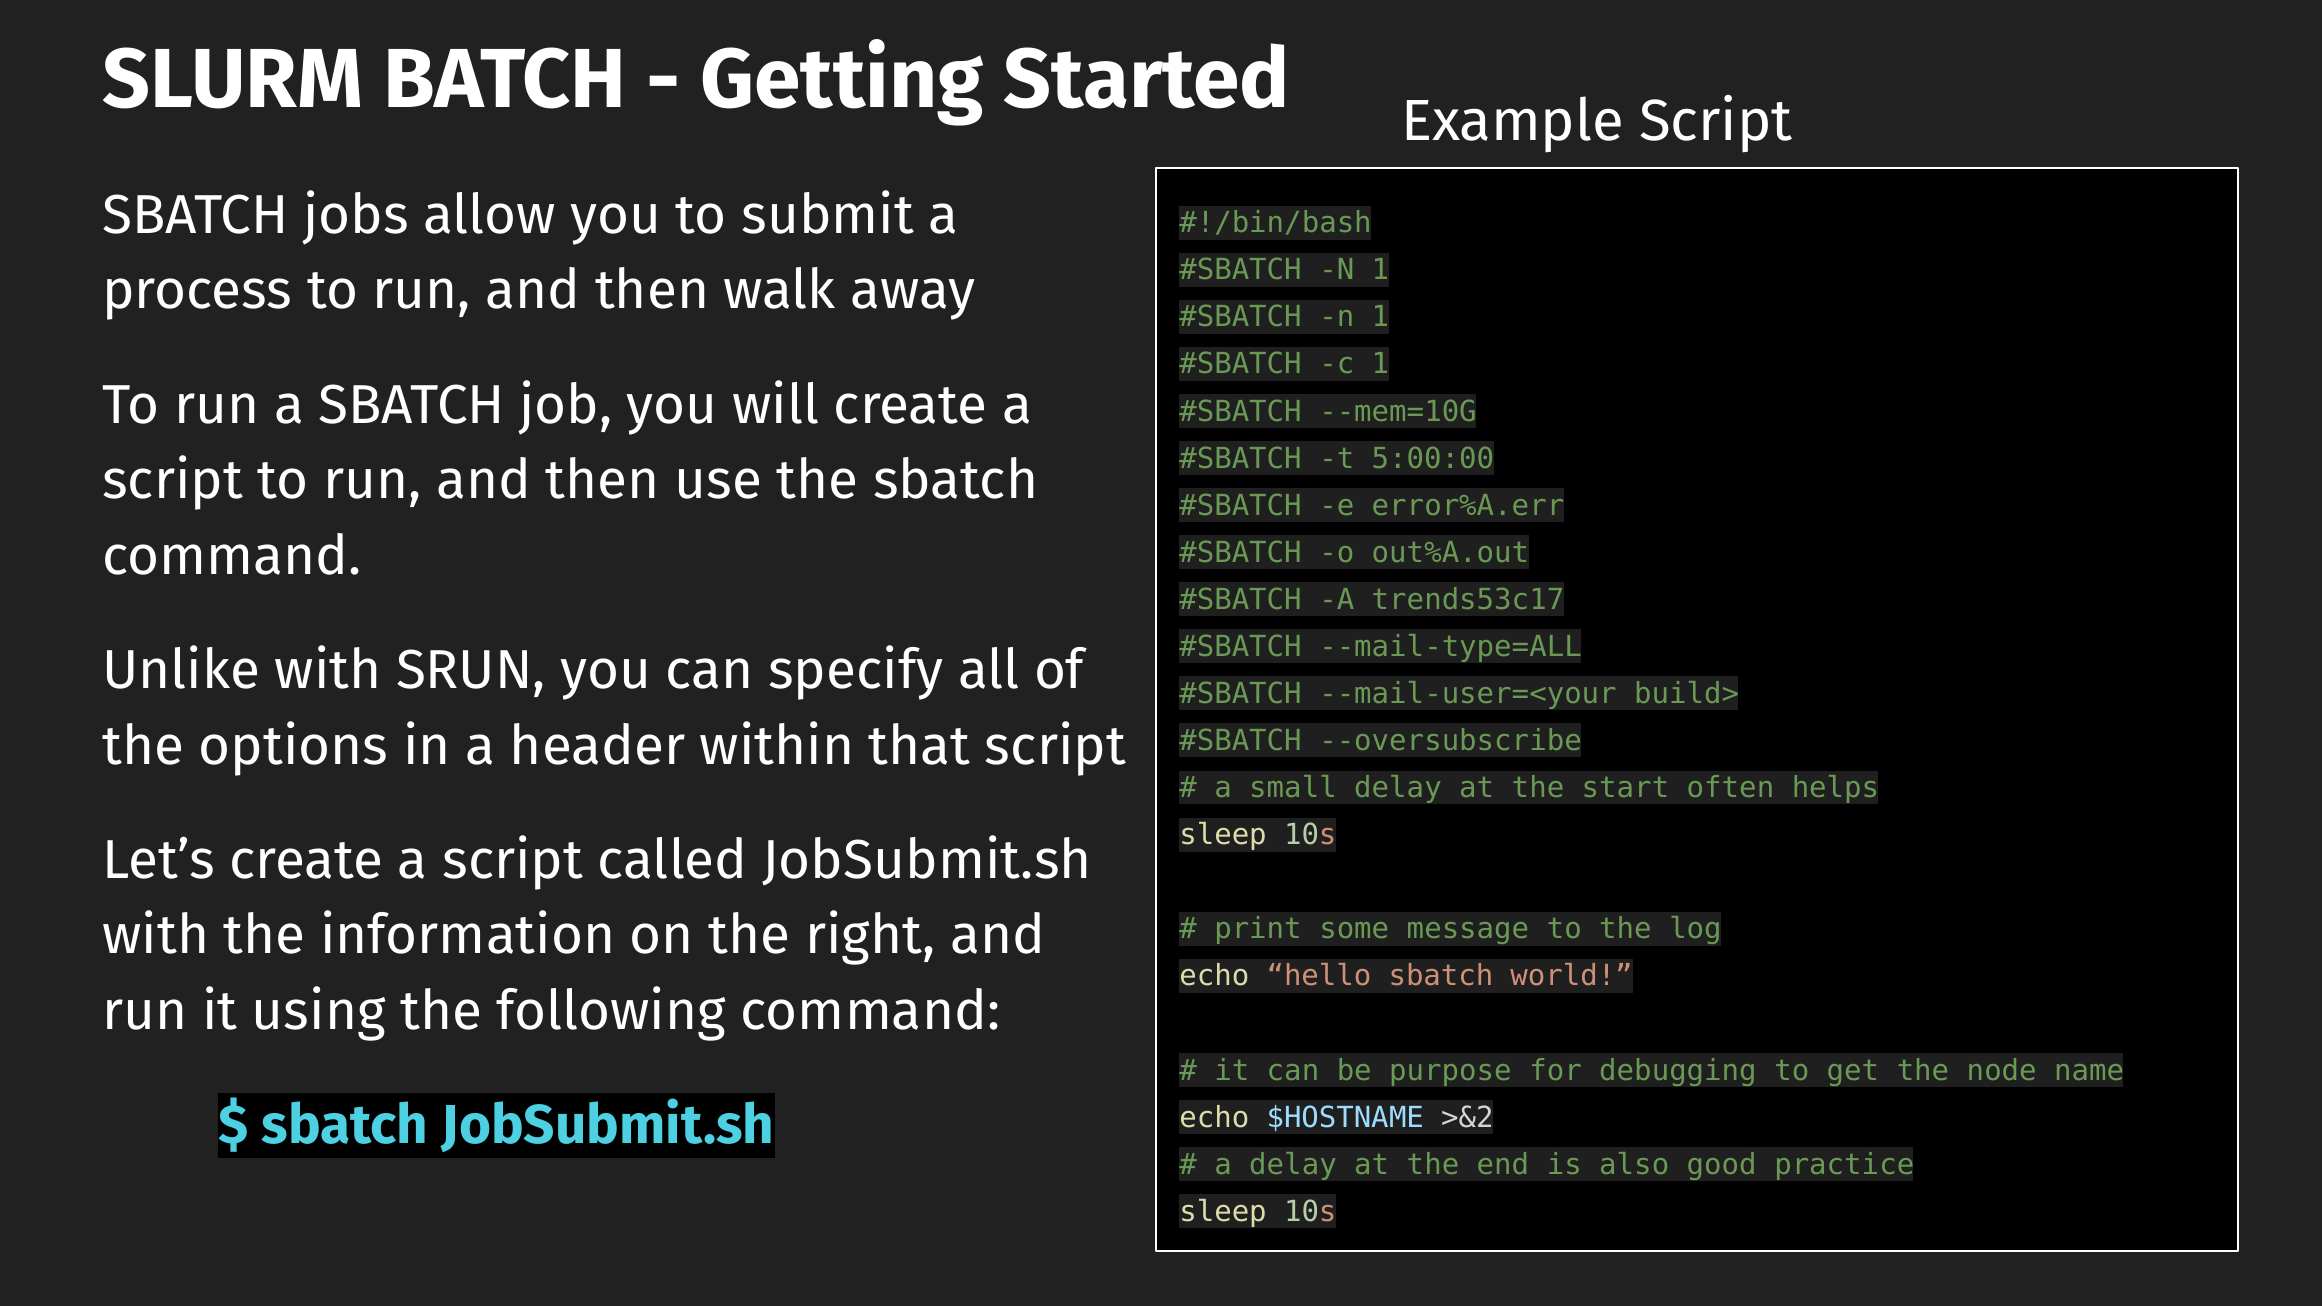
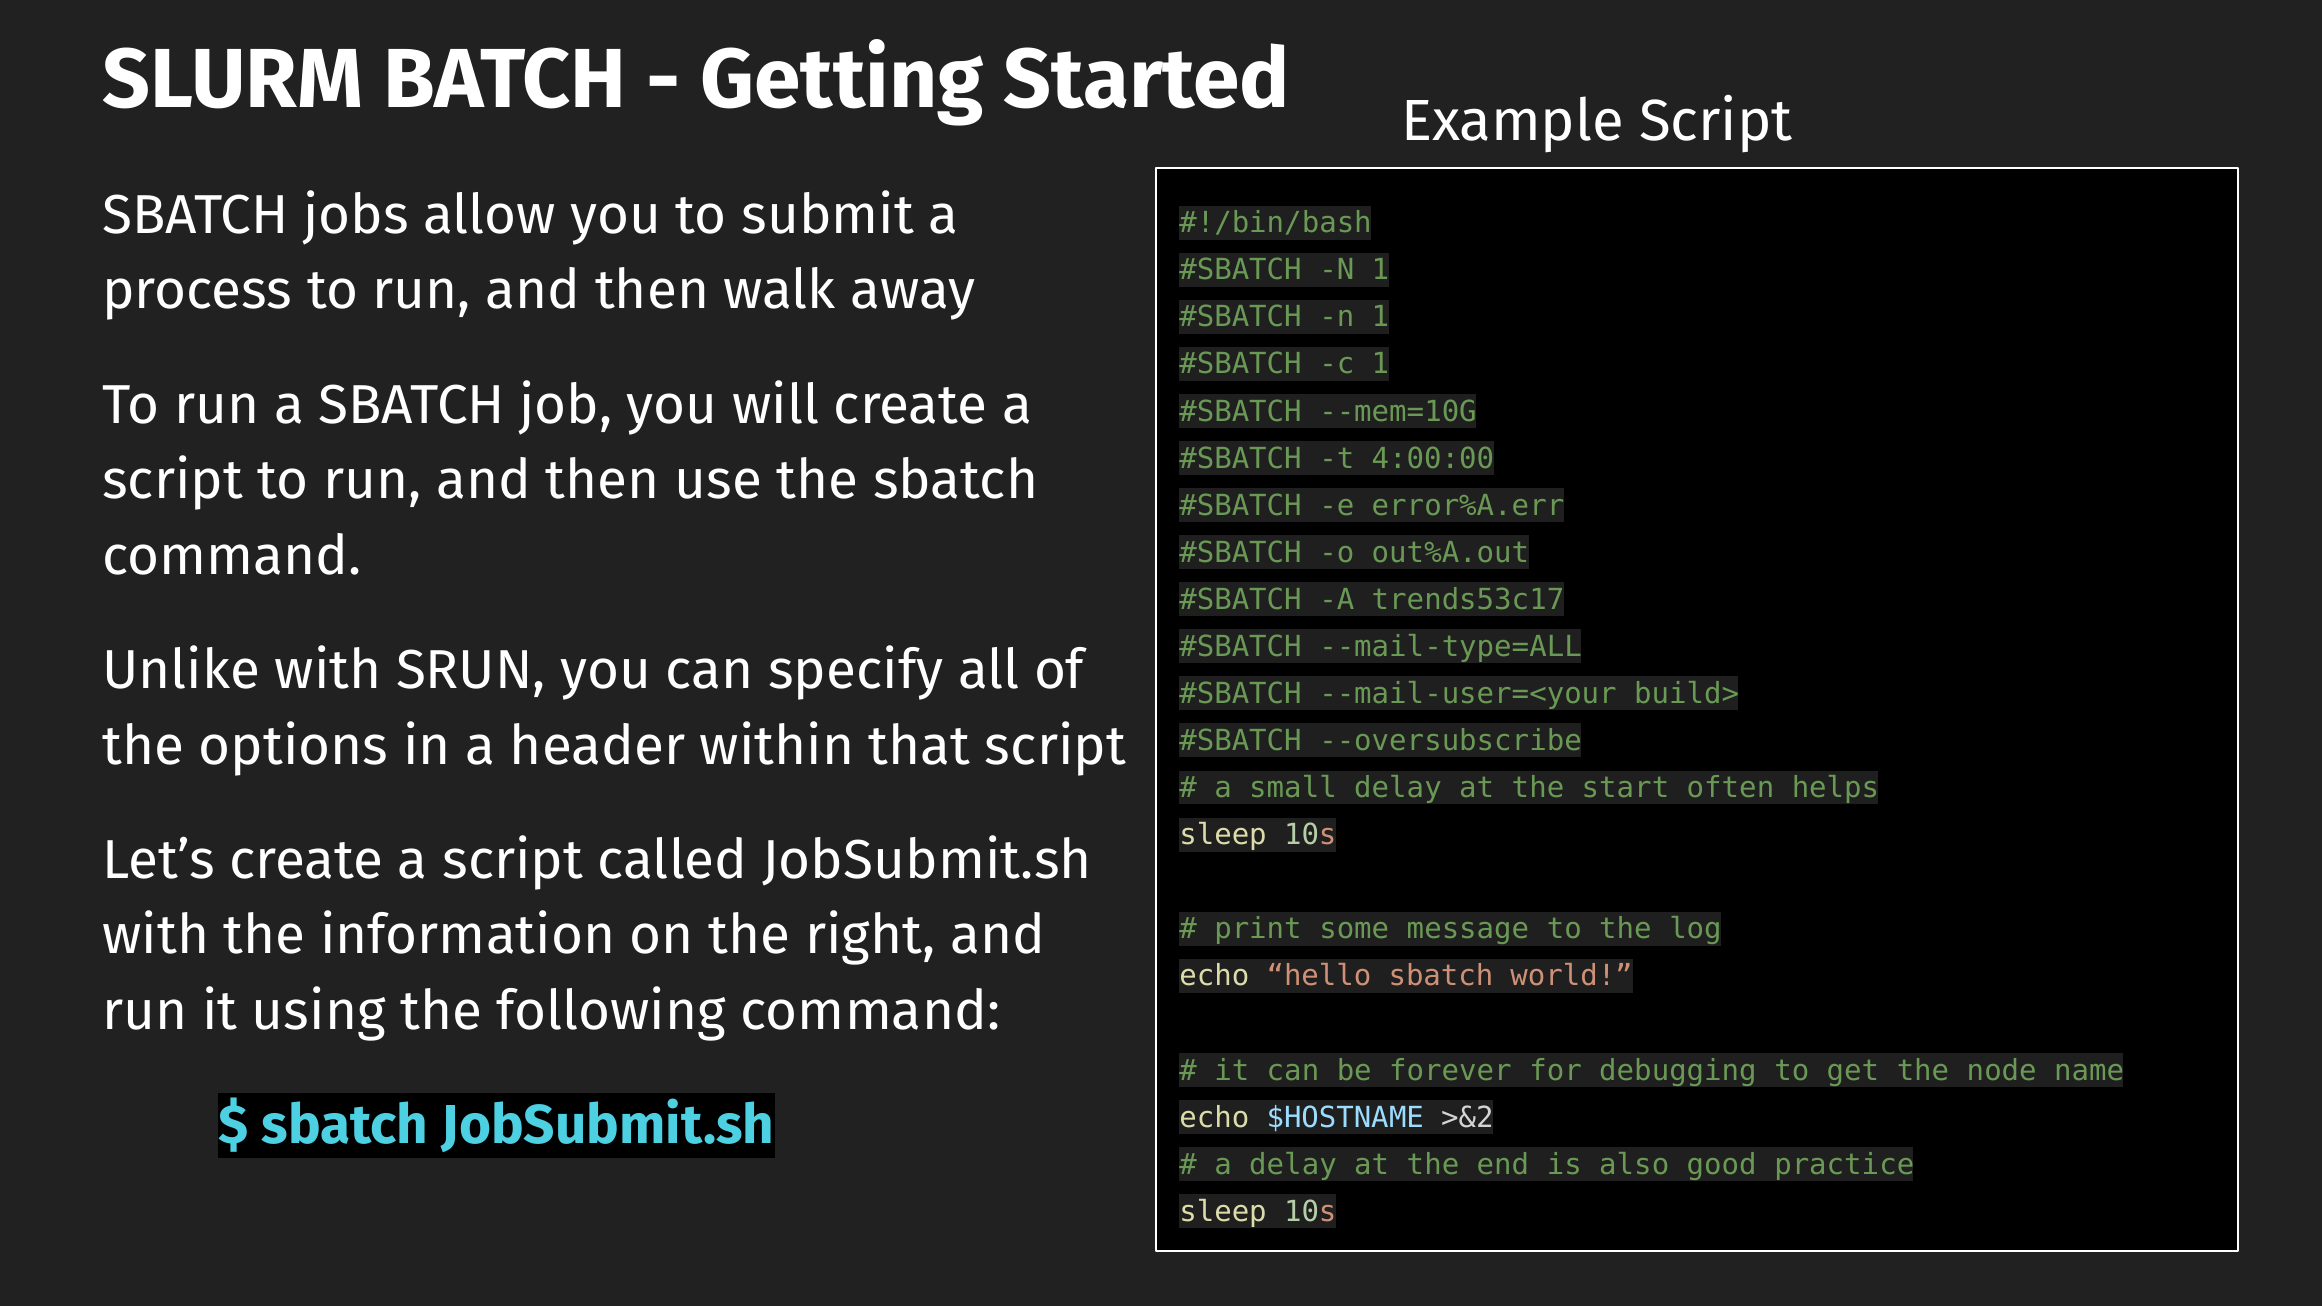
5:00:00: 5:00:00 -> 4:00:00 (1433, 459)
purpose: purpose -> forever (1450, 1071)
